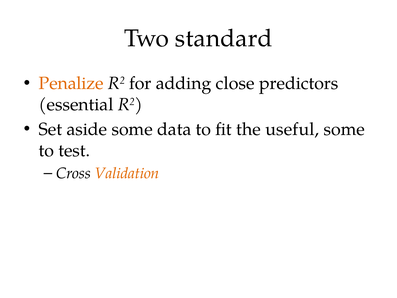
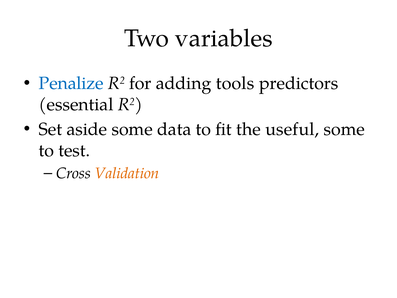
standard: standard -> variables (224, 38)
Penalize colour: orange -> blue (71, 83)
close: close -> tools (235, 83)
